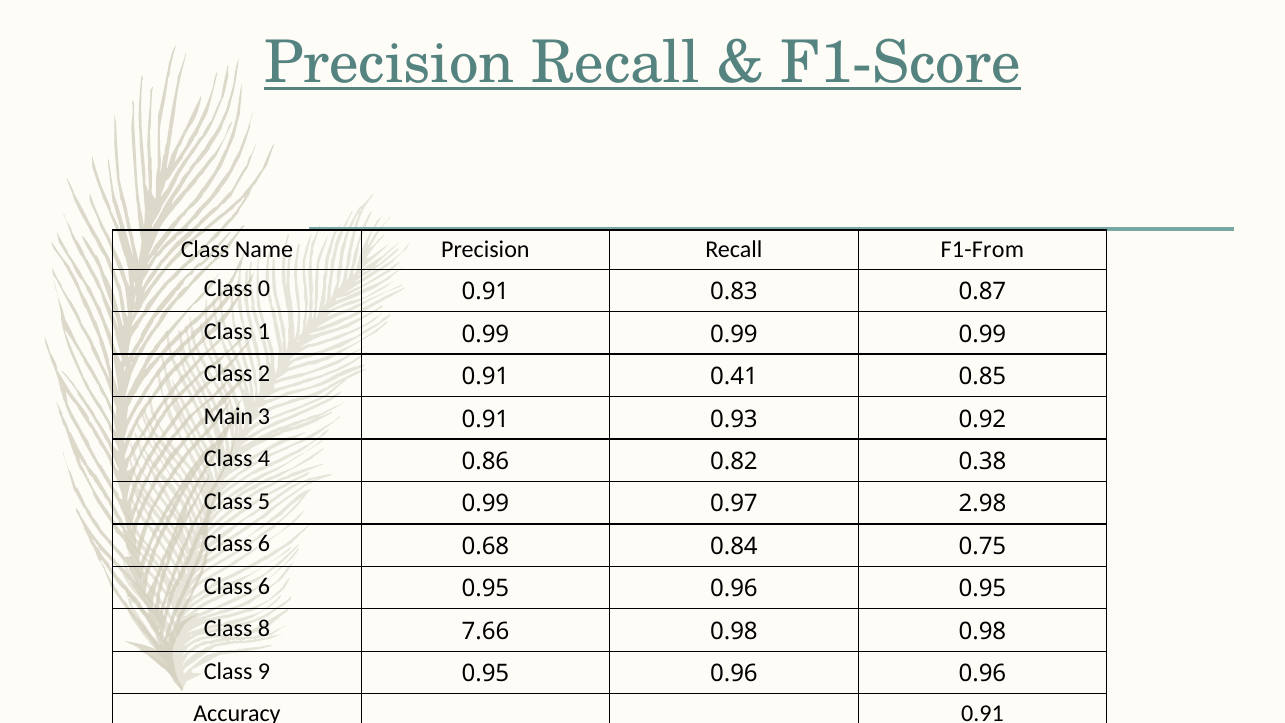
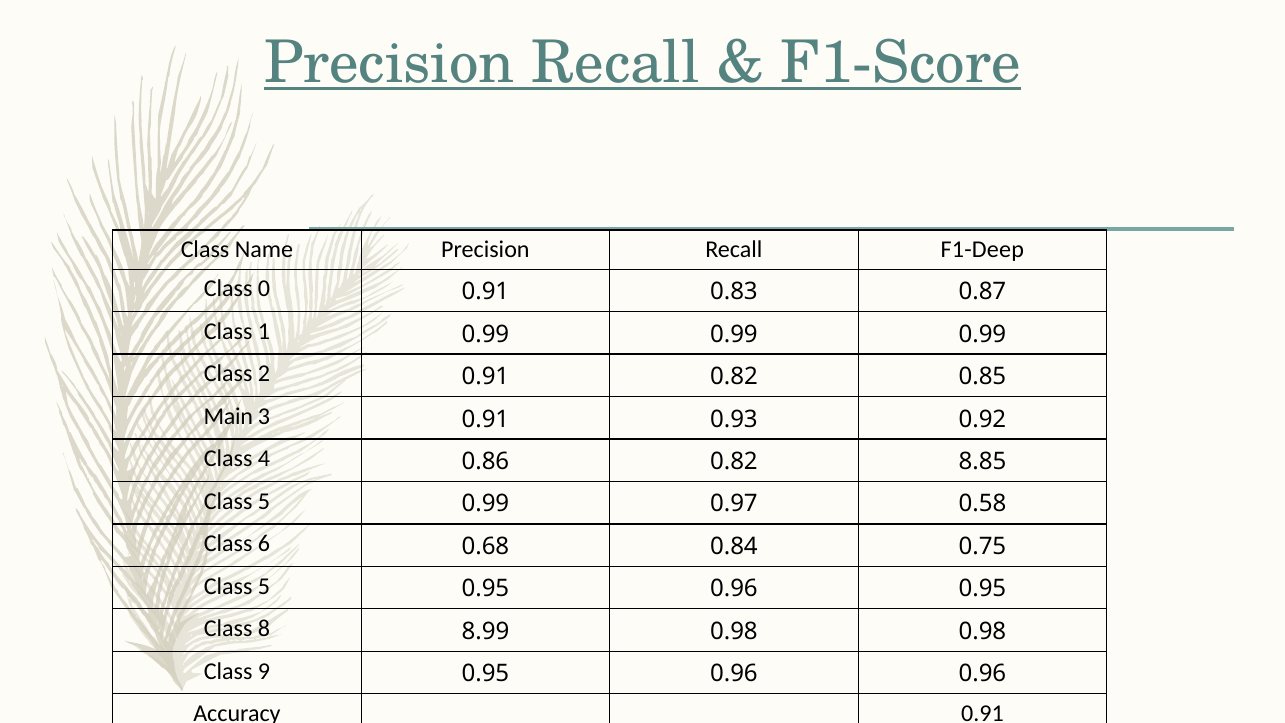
F1-From: F1-From -> F1-Deep (982, 250)
0.91 0.41: 0.41 -> 0.82 (734, 377)
0.38: 0.38 -> 8.85 (982, 461)
2.98: 2.98 -> 0.58 (982, 504)
6: 6 -> 5 (264, 586)
7.66: 7.66 -> 8.99 (485, 631)
